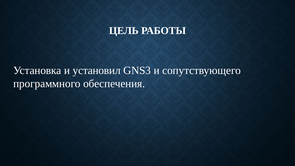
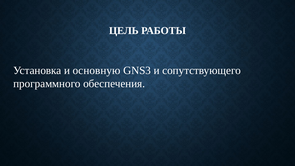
установил: установил -> основную (97, 70)
